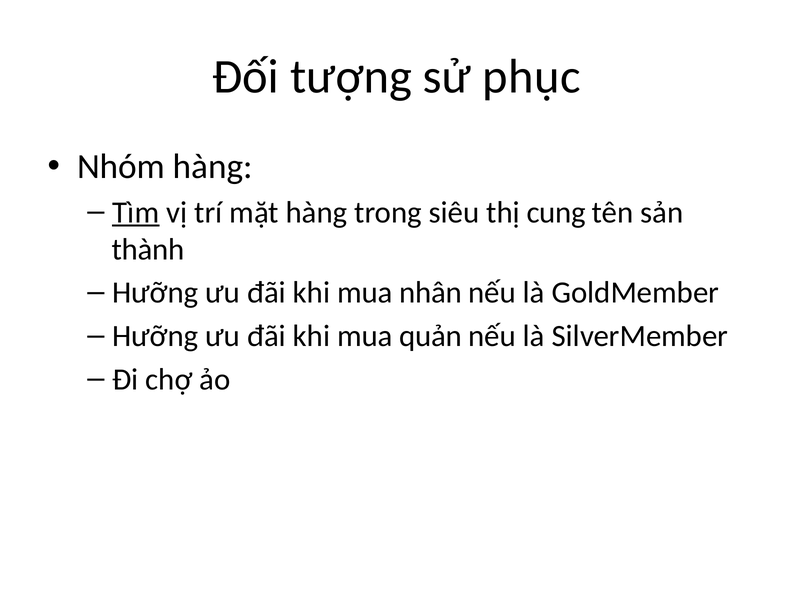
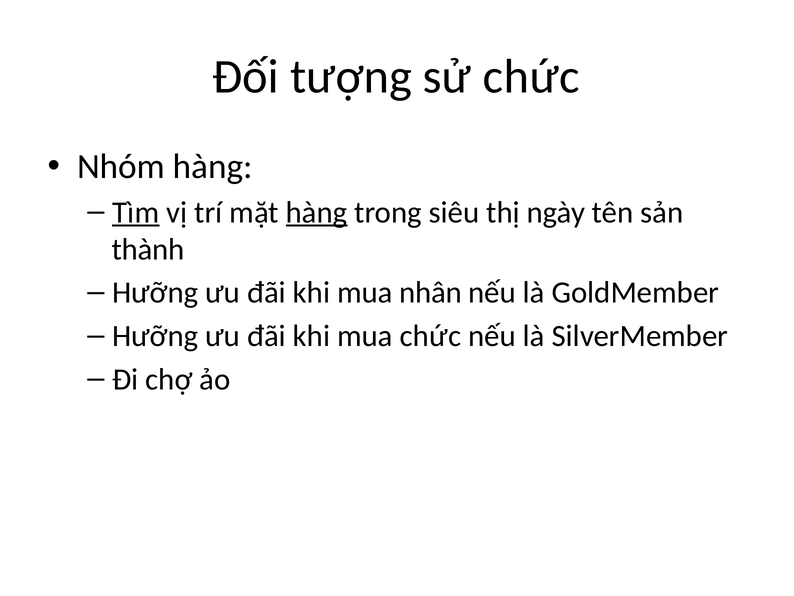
sử phục: phục -> chức (531, 77)
hàng underline: none -> present (317, 212)
cung: cung -> ngày (556, 212)
mua quản: quản -> chức (430, 336)
